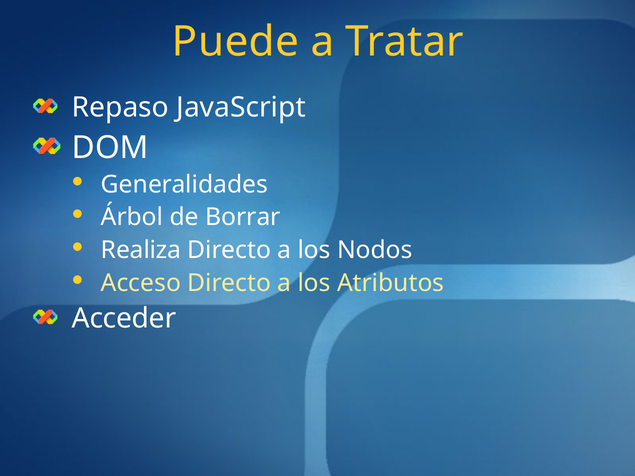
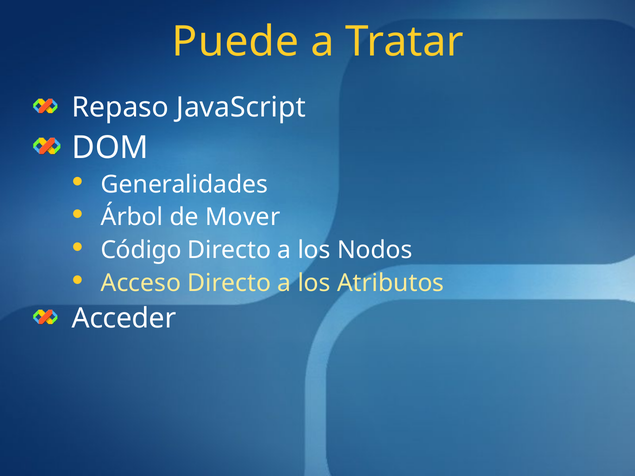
Borrar: Borrar -> Mover (243, 217)
Realiza: Realiza -> Código (141, 250)
